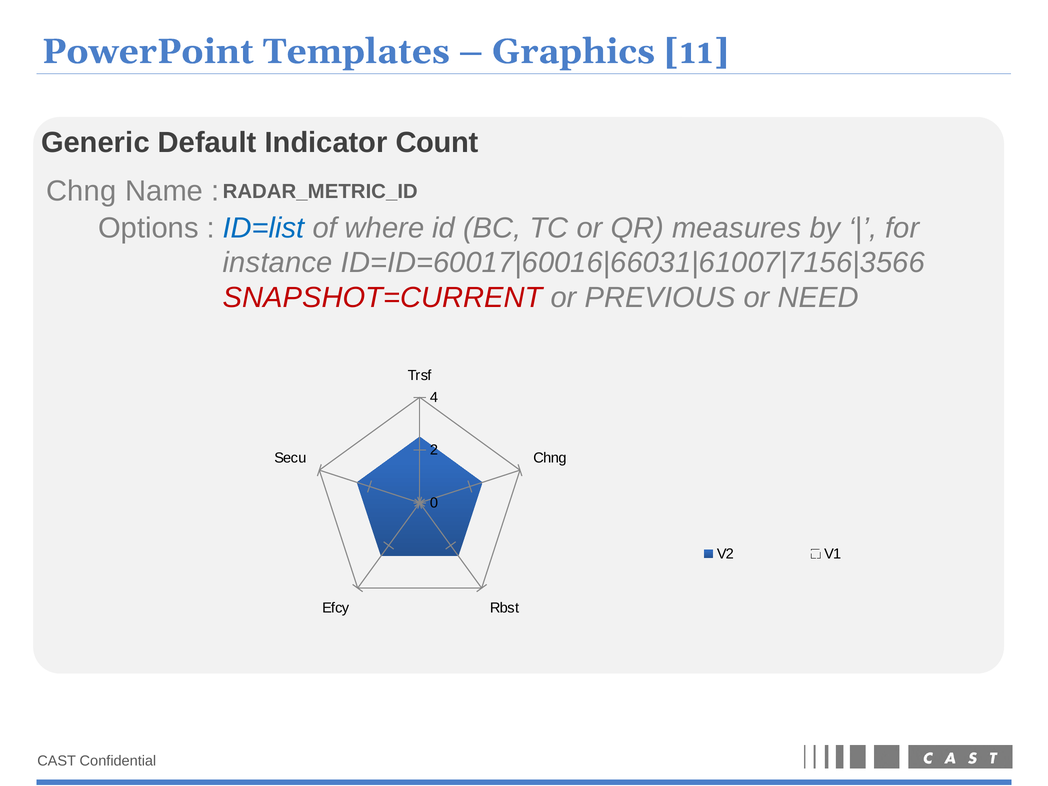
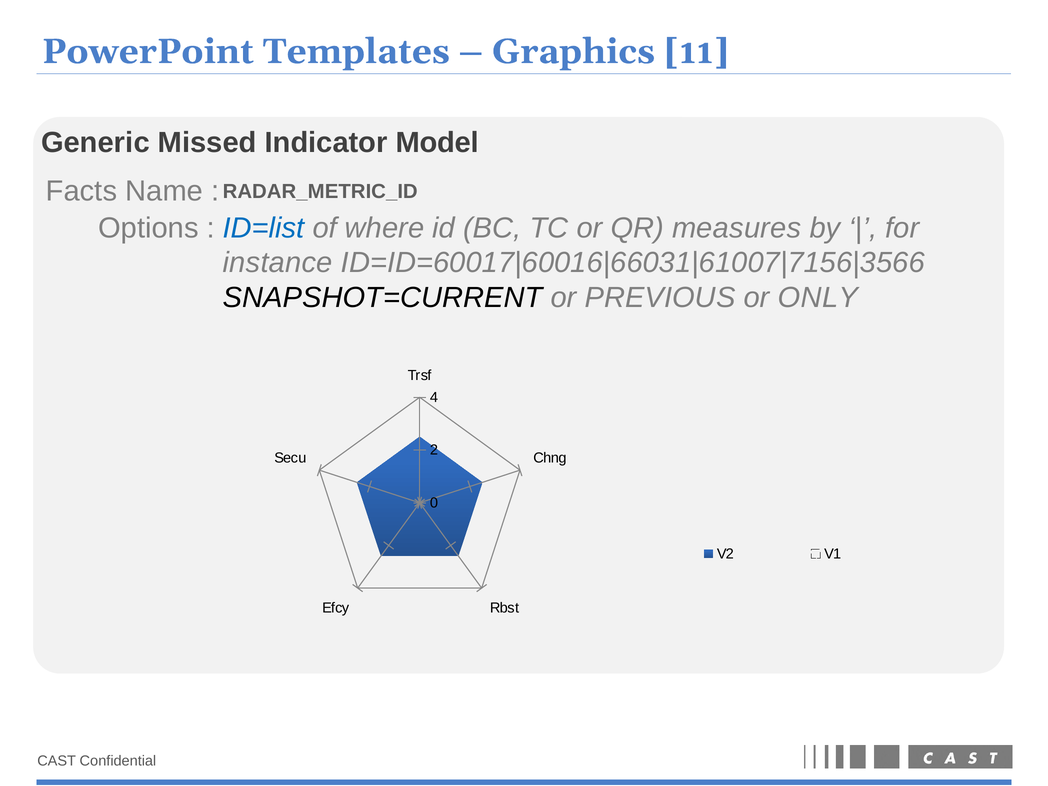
Default: Default -> Missed (207, 143)
Count: Count -> Model (437, 143)
Chng: Chng -> Facts (82, 191)
SNAPSHOT=CURRENT colour: red -> black (383, 298)
NEED: NEED -> ONLY (818, 298)
